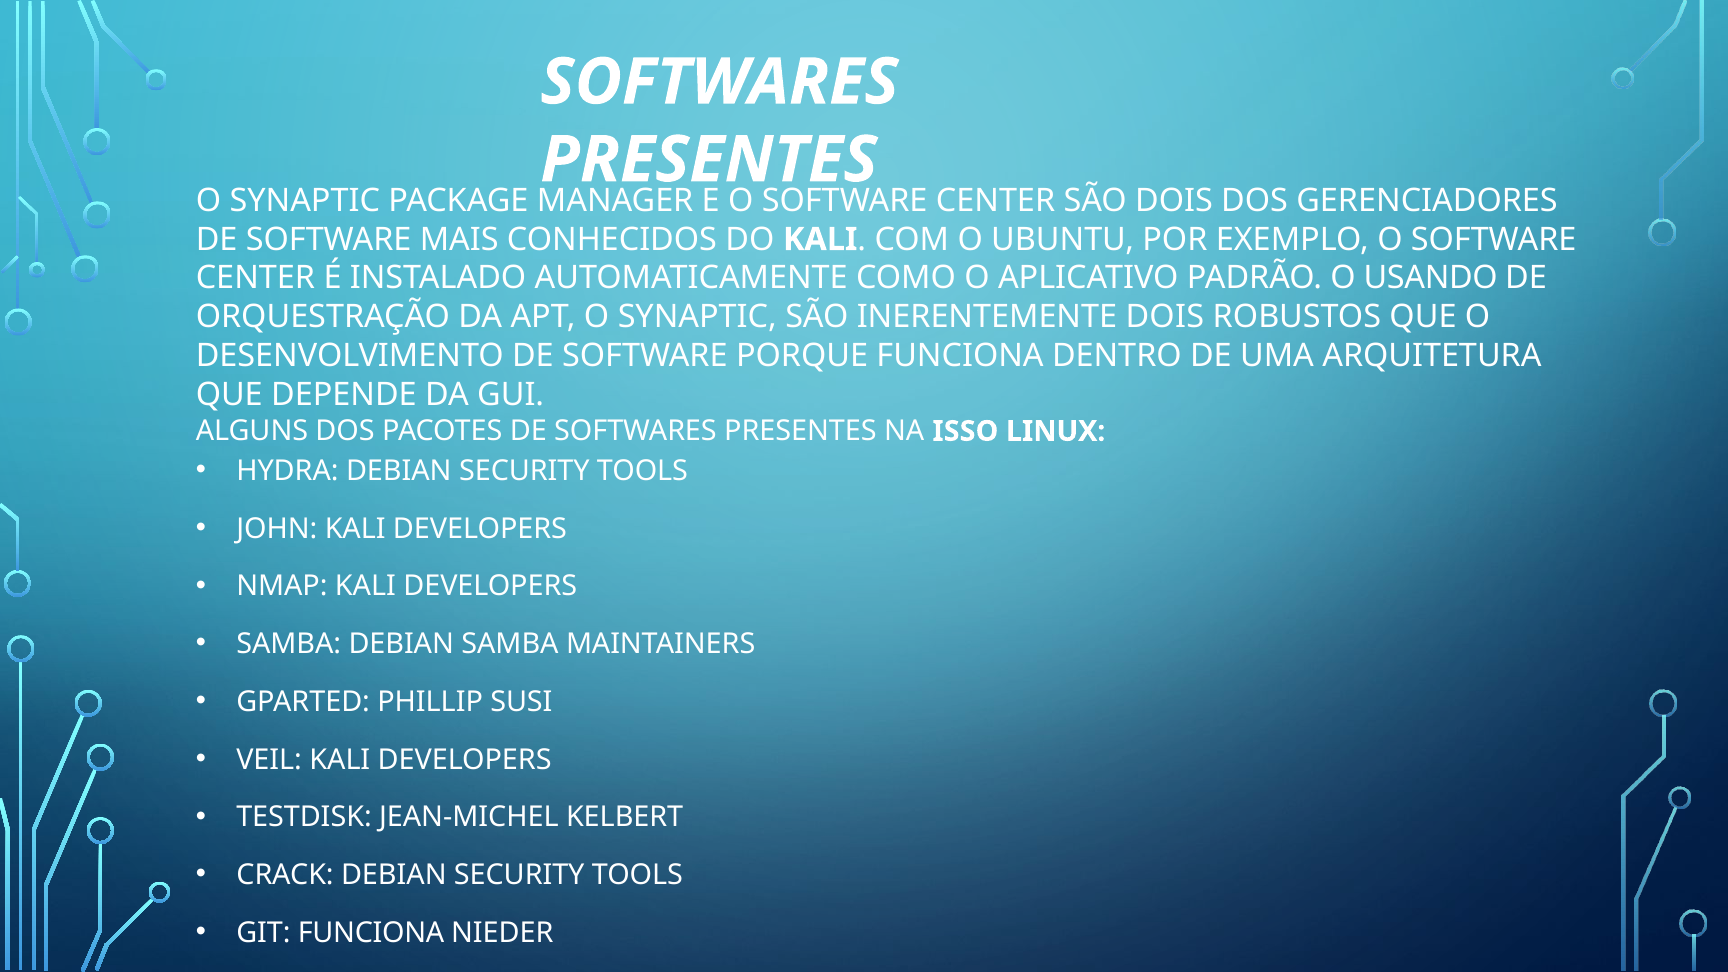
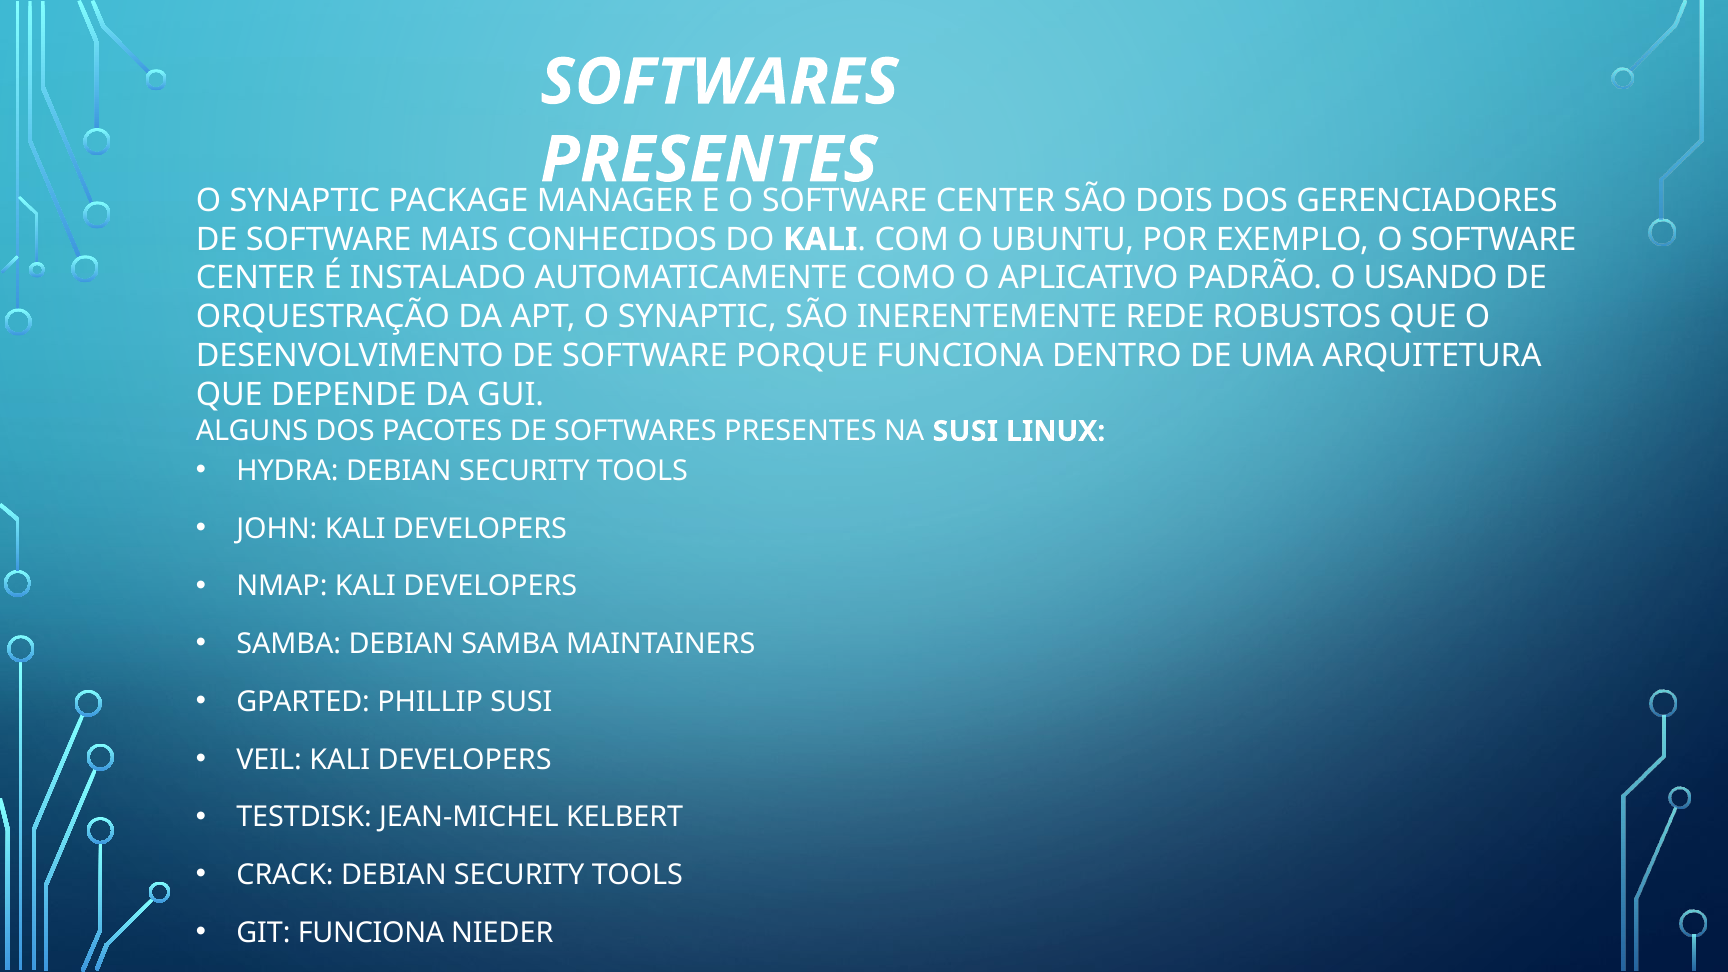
INERENTEMENTE DOIS: DOIS -> REDE (1165, 317)
NA ISSO: ISSO -> SUSI (965, 431)
